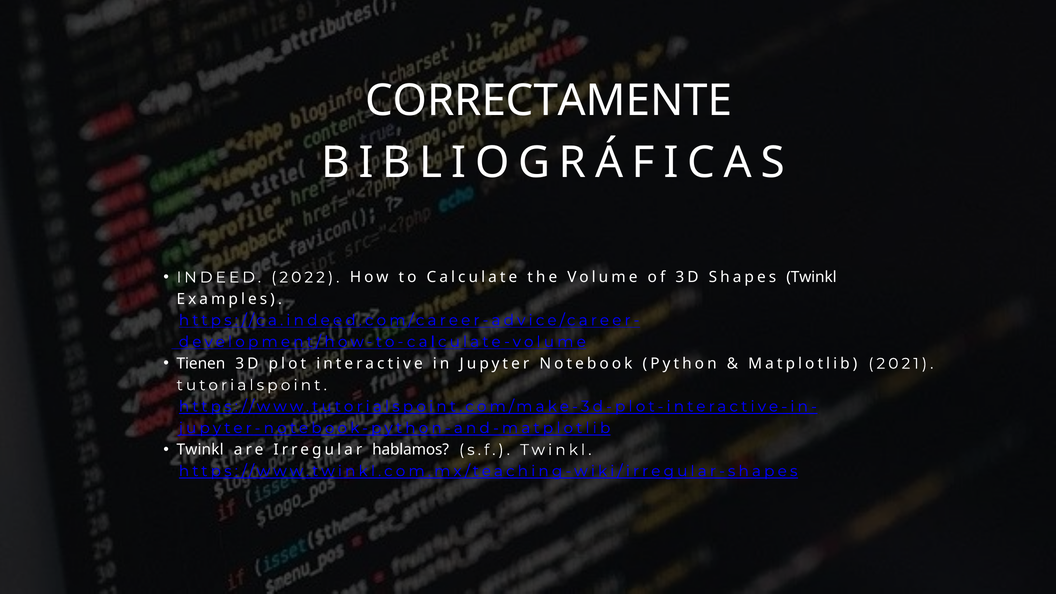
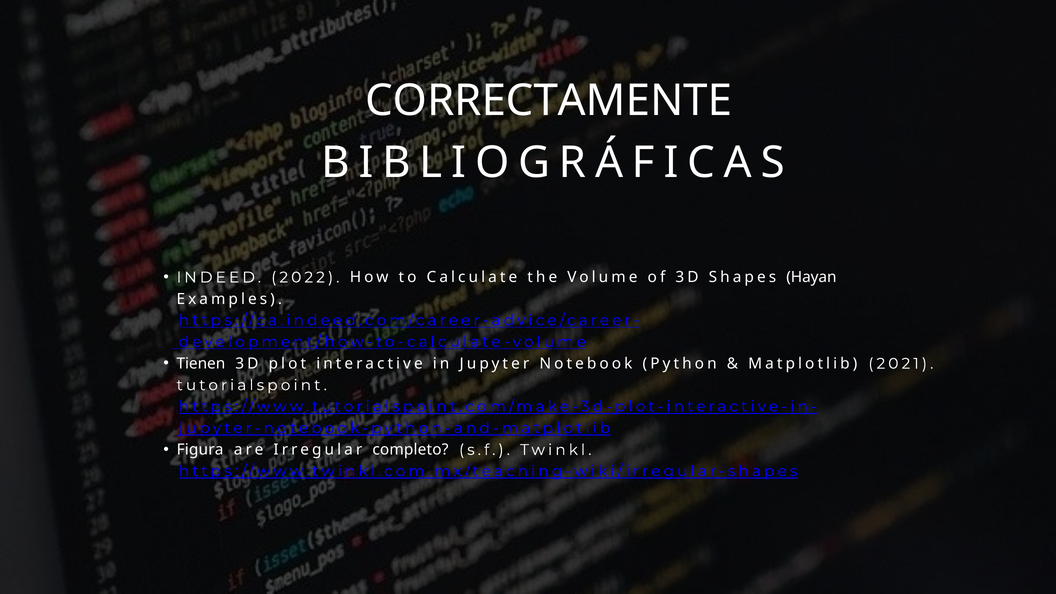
Shapes Twinkl: Twinkl -> Hayan (811, 277)
Twinkl: Twinkl -> Figura (200, 450)
hablamos: hablamos -> completo (410, 450)
